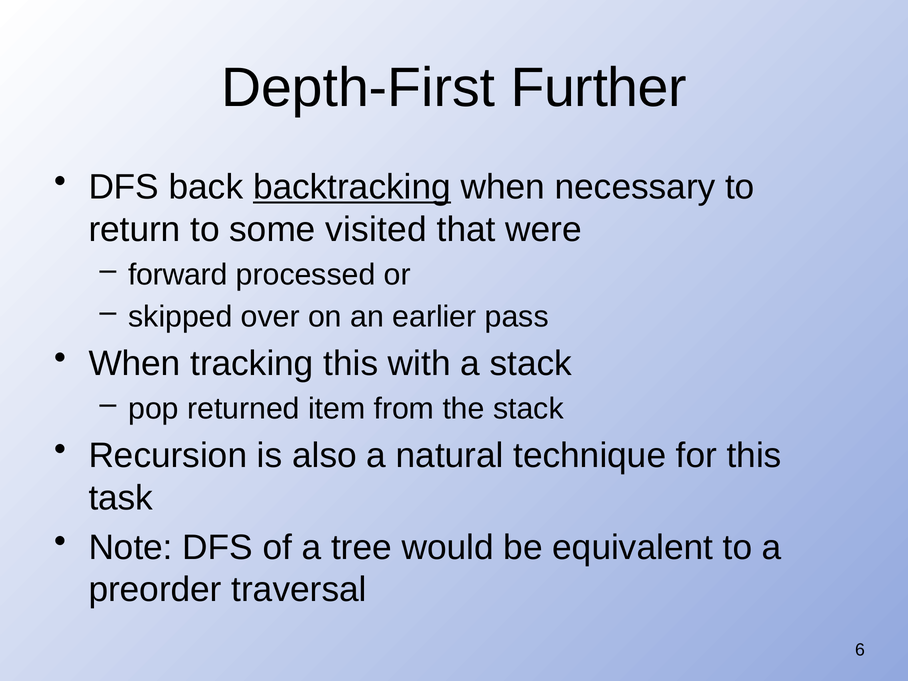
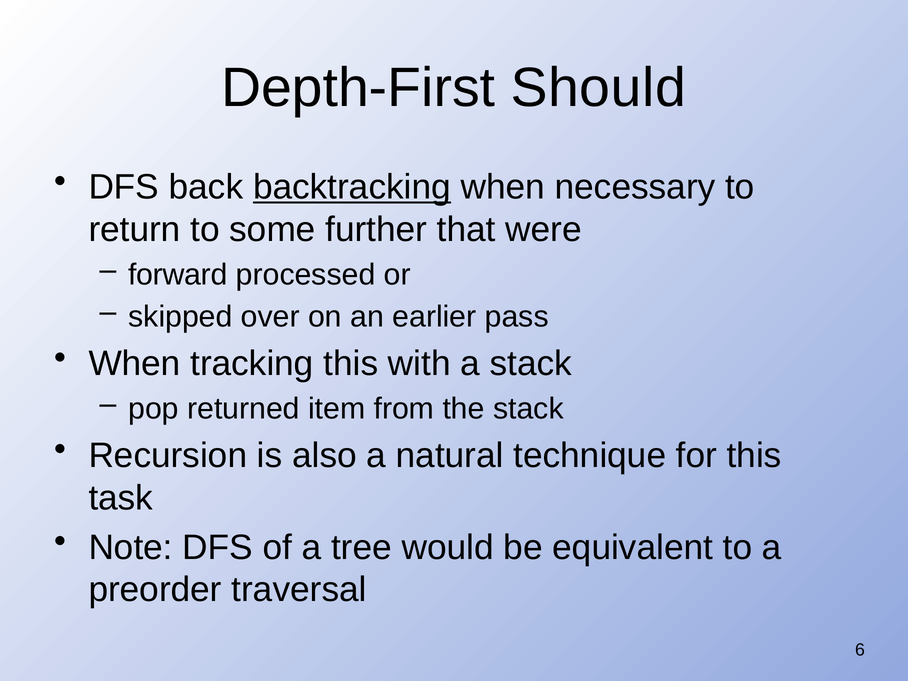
Further: Further -> Should (598, 88)
visited: visited -> further (376, 230)
